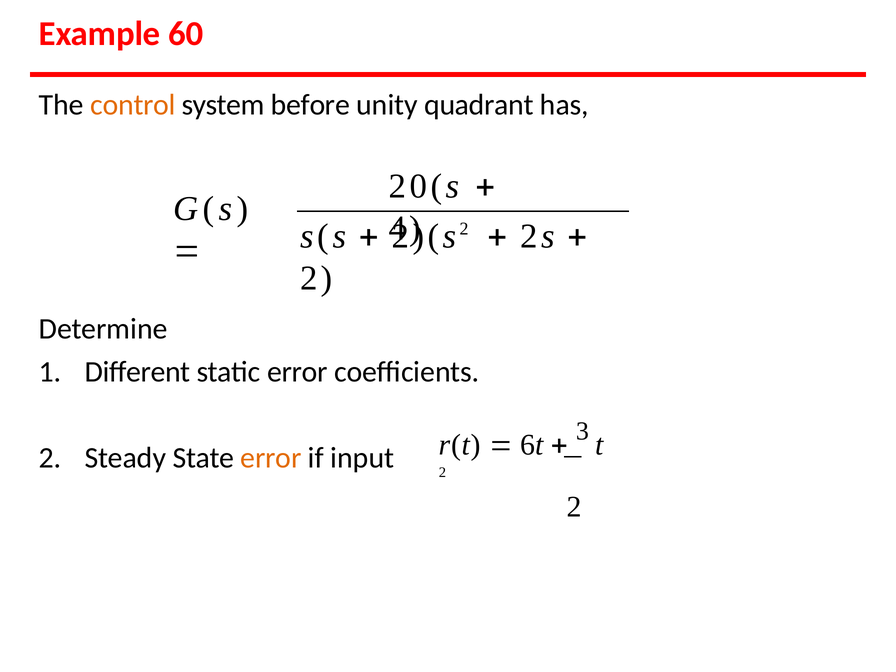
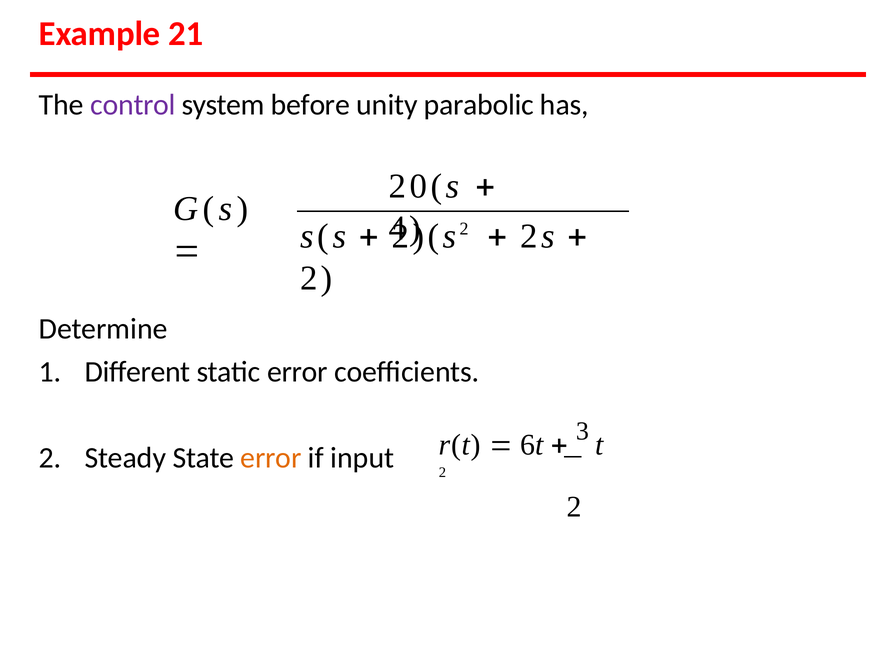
60: 60 -> 21 (186, 34)
control colour: orange -> purple (133, 105)
quadrant: quadrant -> parabolic (479, 105)
